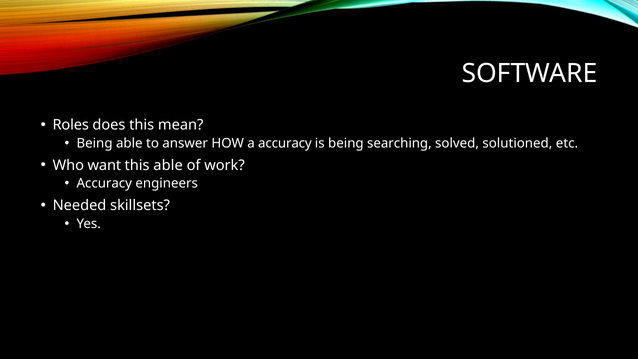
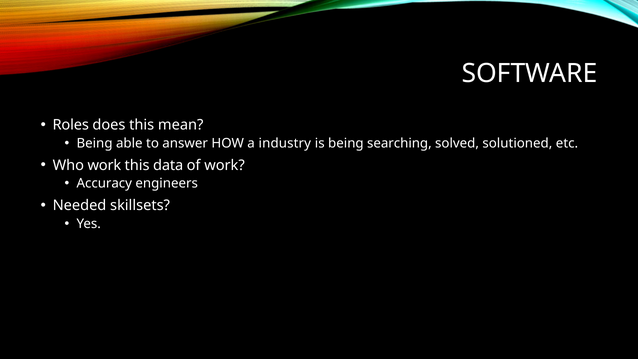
a accuracy: accuracy -> industry (285, 143)
Who want: want -> work (104, 165)
this able: able -> data (168, 165)
